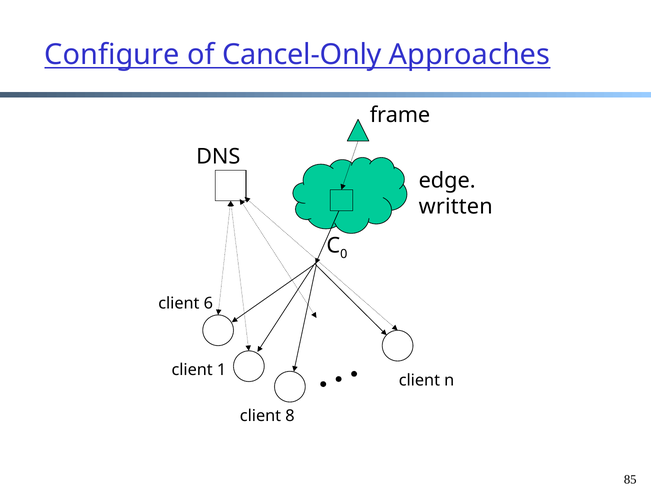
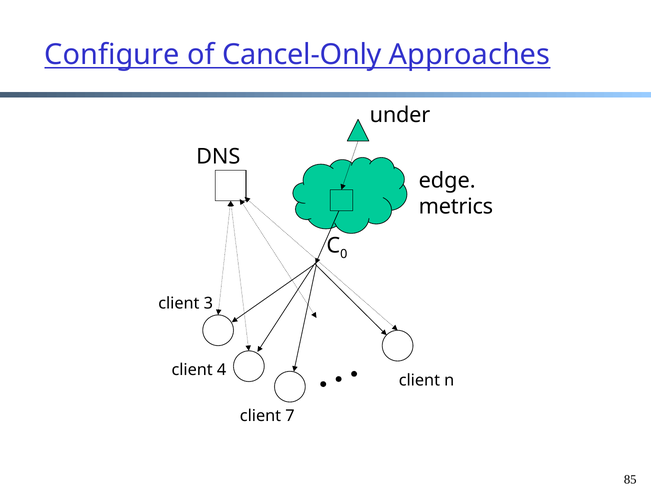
frame: frame -> under (400, 115)
written: written -> metrics (456, 207)
6: 6 -> 3 (208, 304)
1: 1 -> 4 (222, 370)
8: 8 -> 7 (290, 416)
